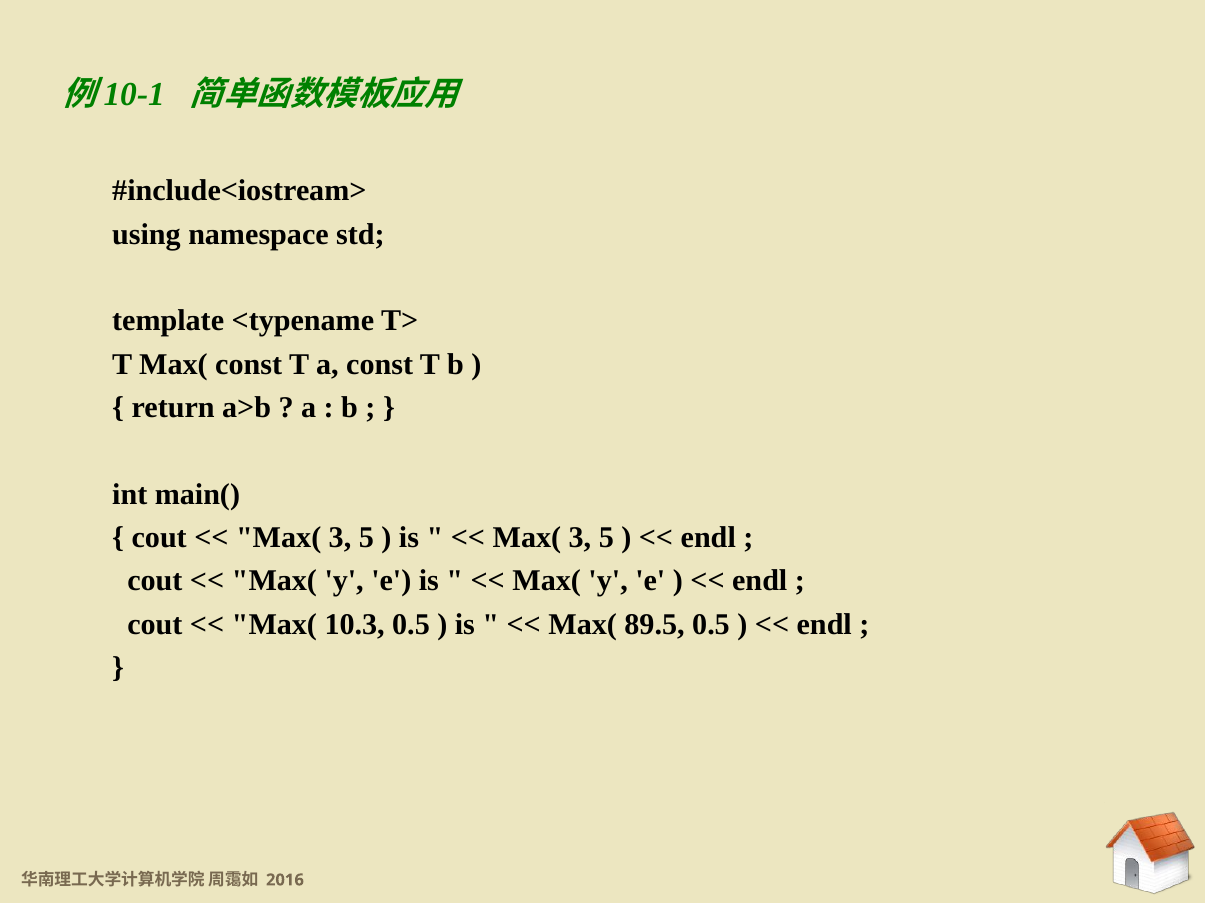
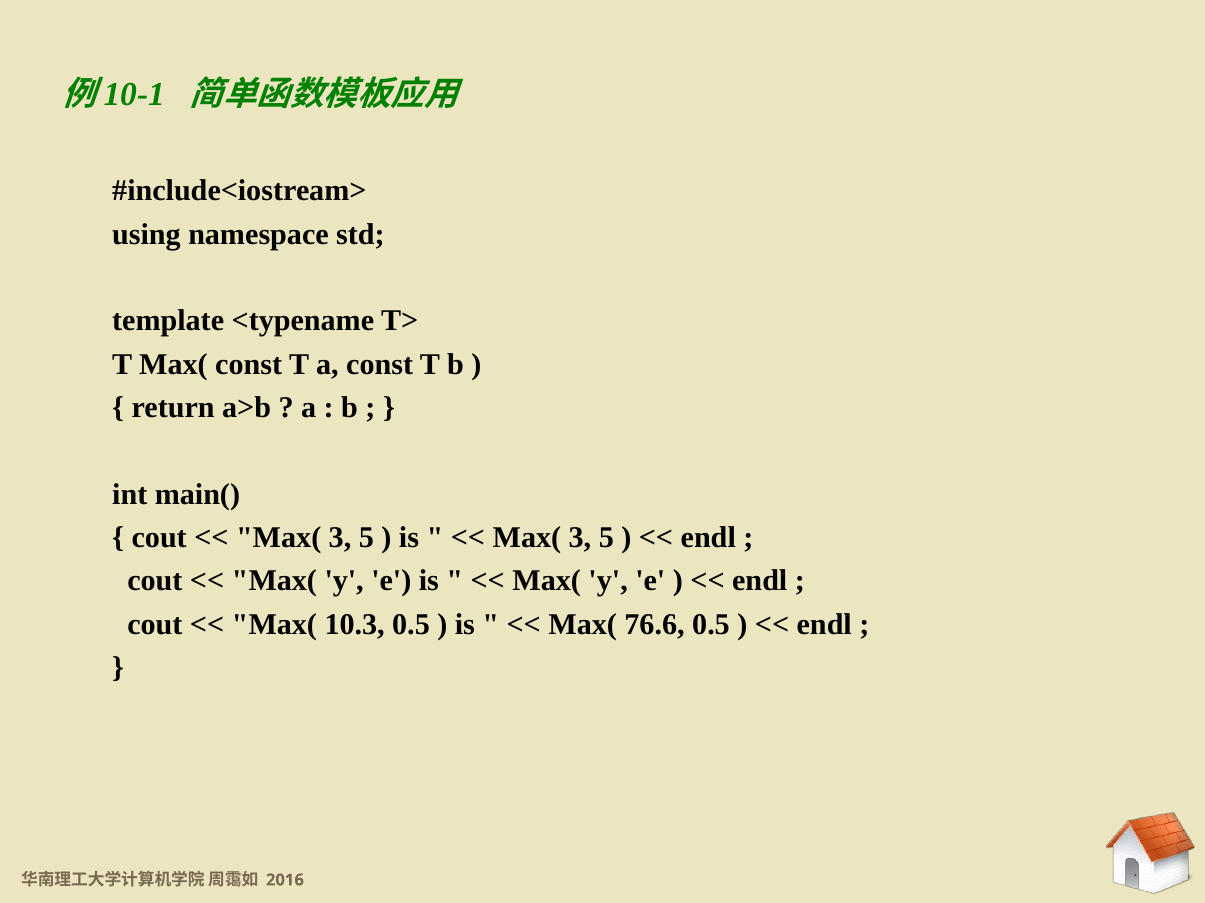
89.5: 89.5 -> 76.6 (655, 625)
